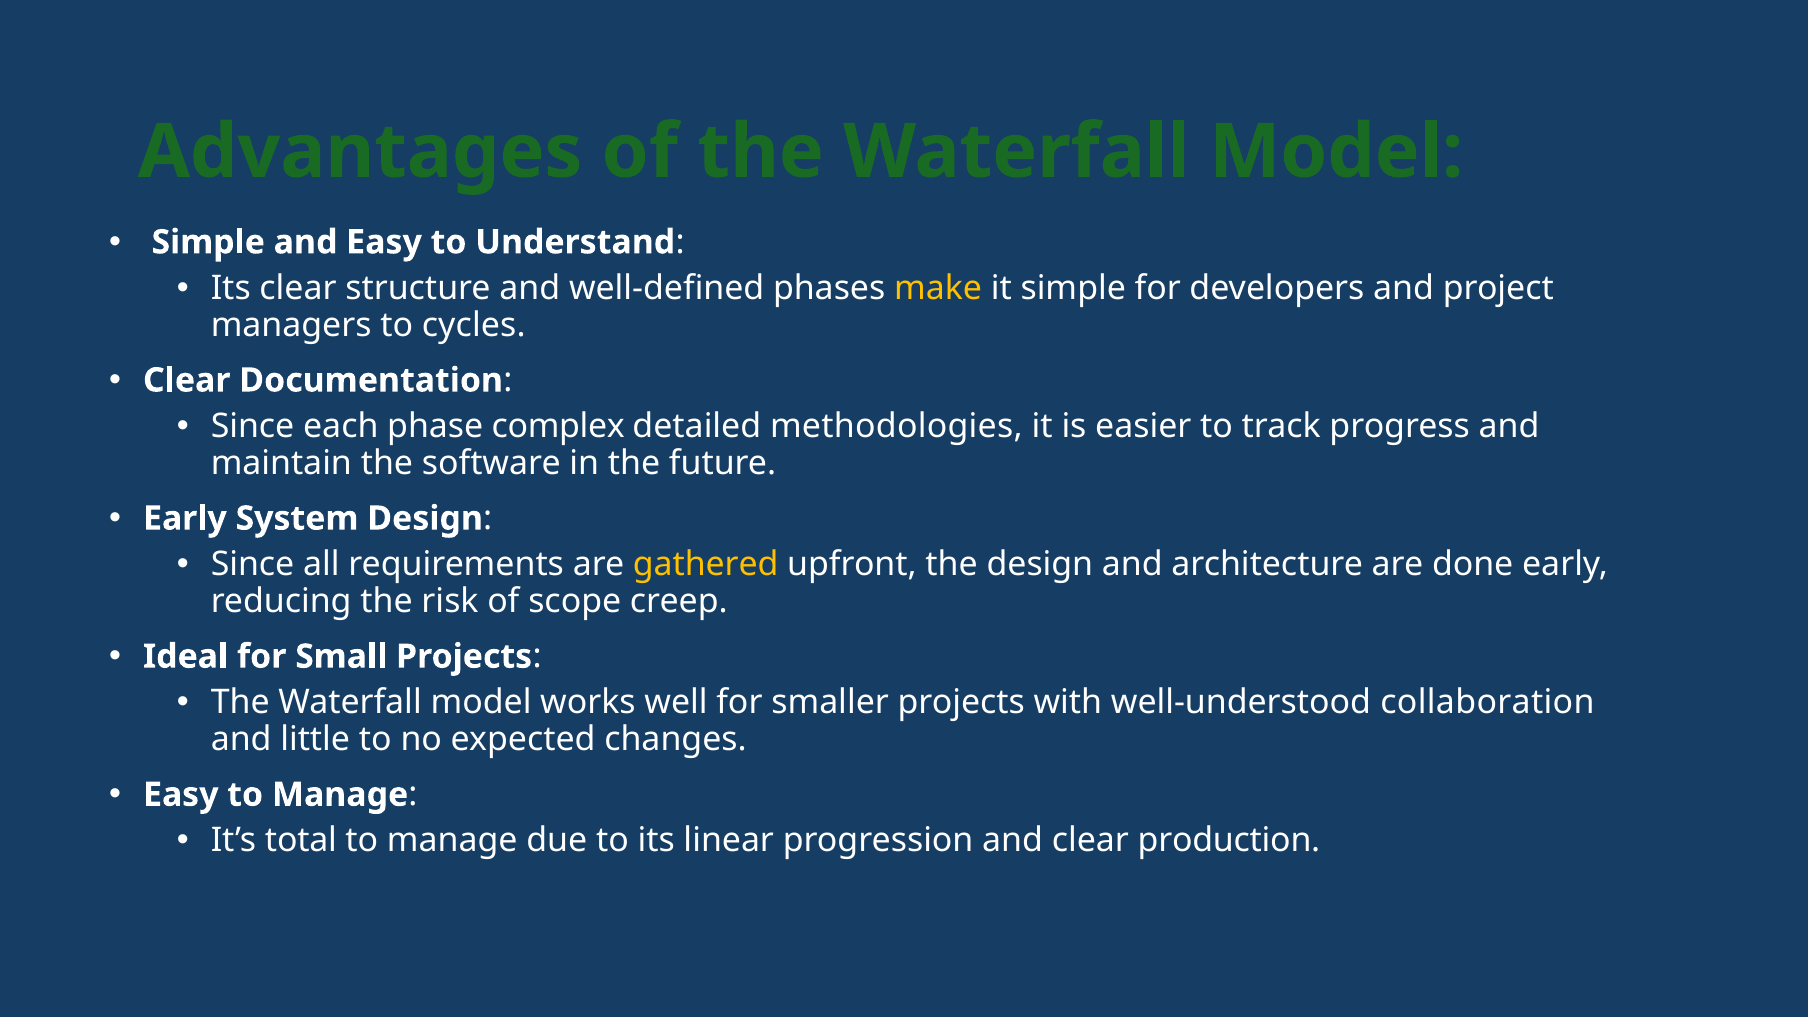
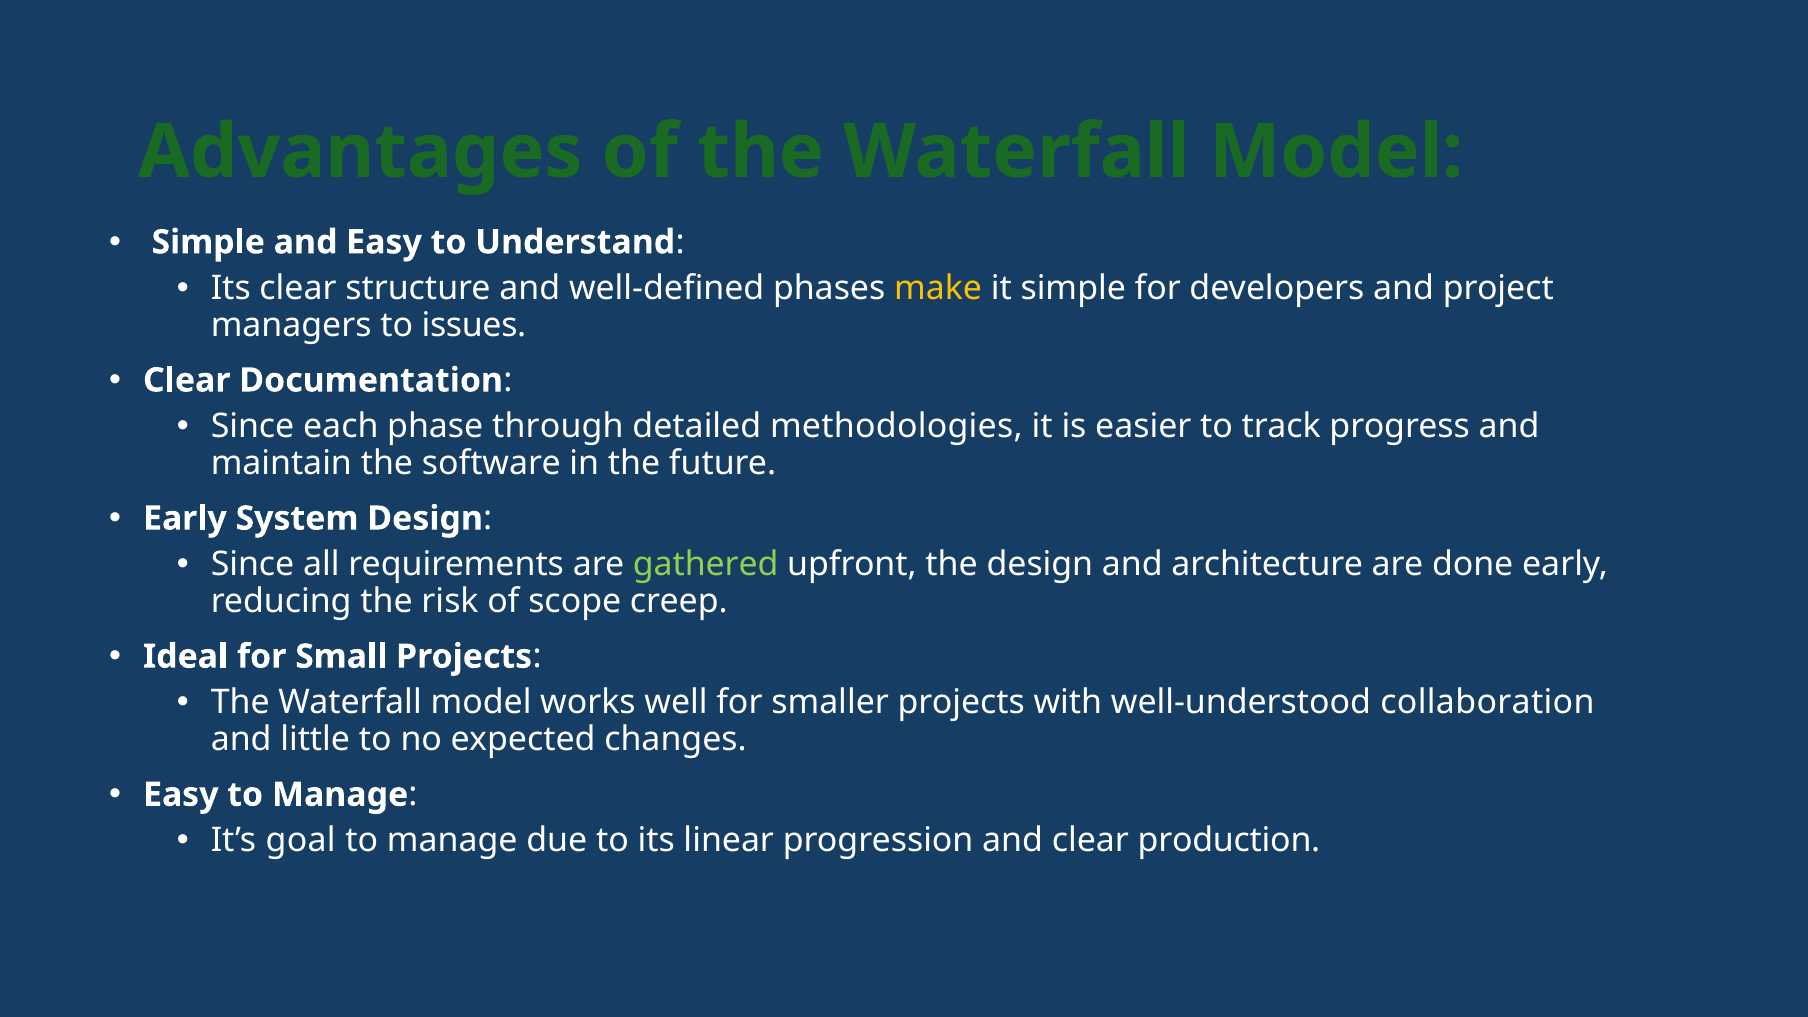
cycles: cycles -> issues (474, 325)
complex: complex -> through (558, 426)
gathered colour: yellow -> light green (706, 564)
total: total -> goal (301, 841)
